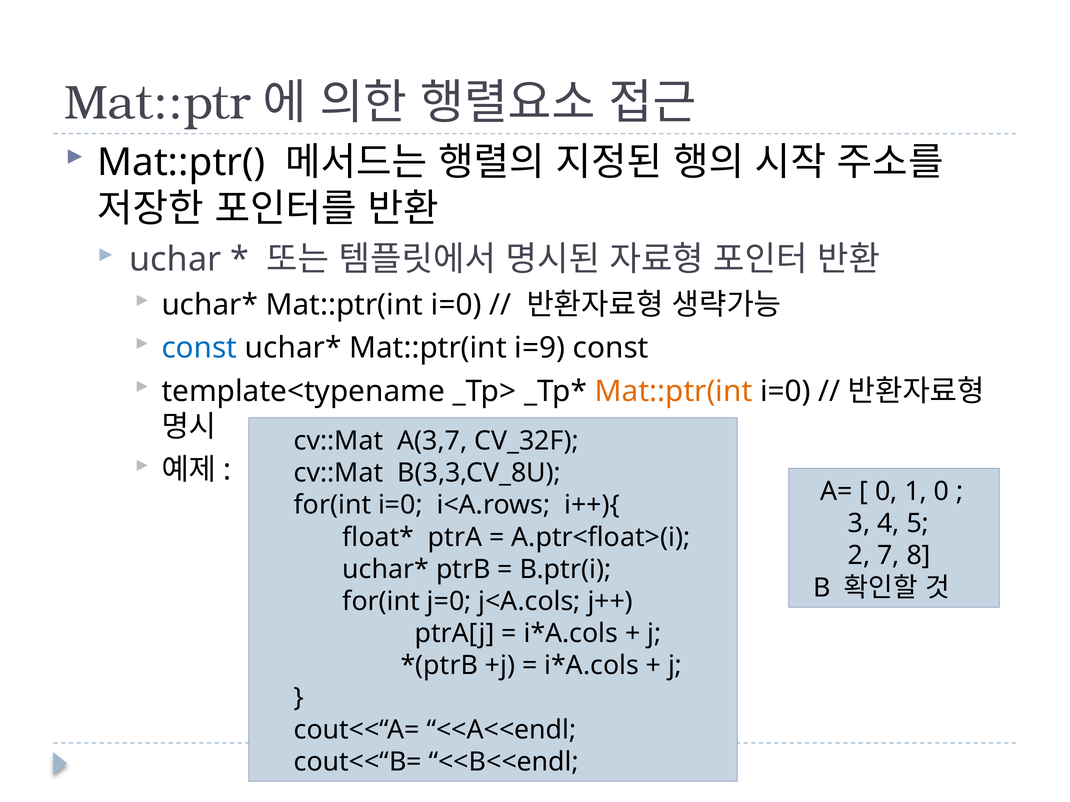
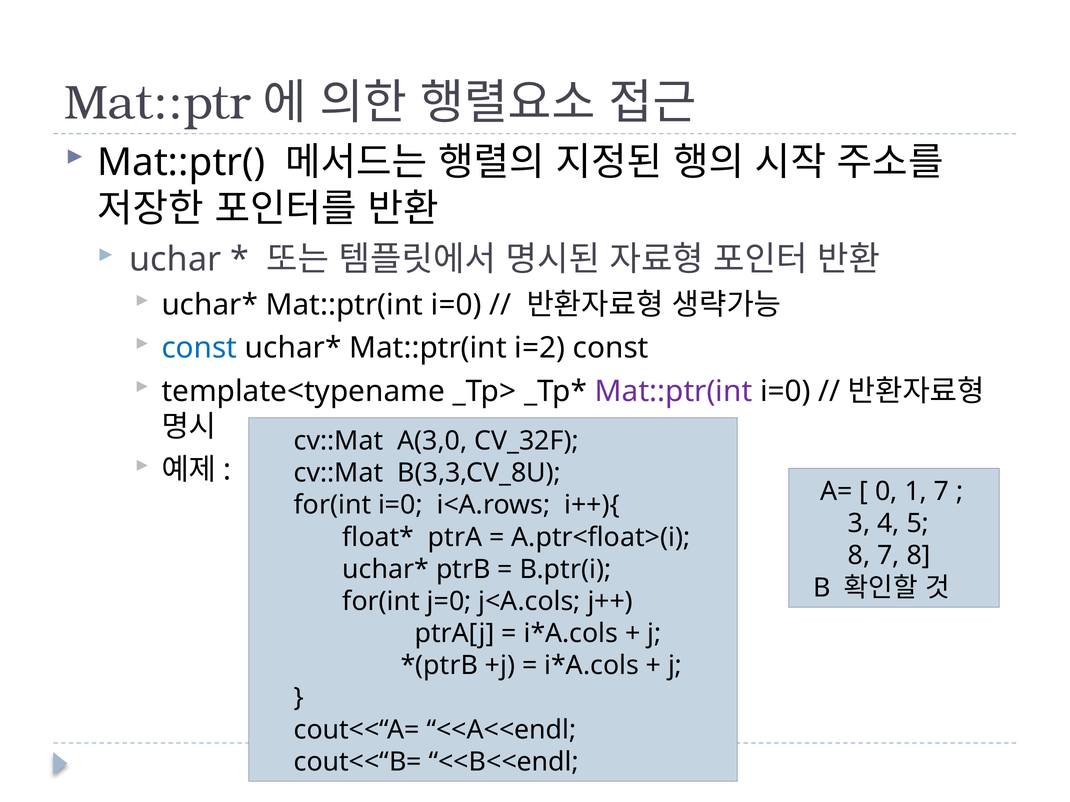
i=9: i=9 -> i=2 (540, 348)
Mat::ptr(int colour: orange -> purple (674, 391)
A(3,7: A(3,7 -> A(3,0 (432, 441)
1 0: 0 -> 7 (942, 492)
2: 2 -> 8 (859, 556)
